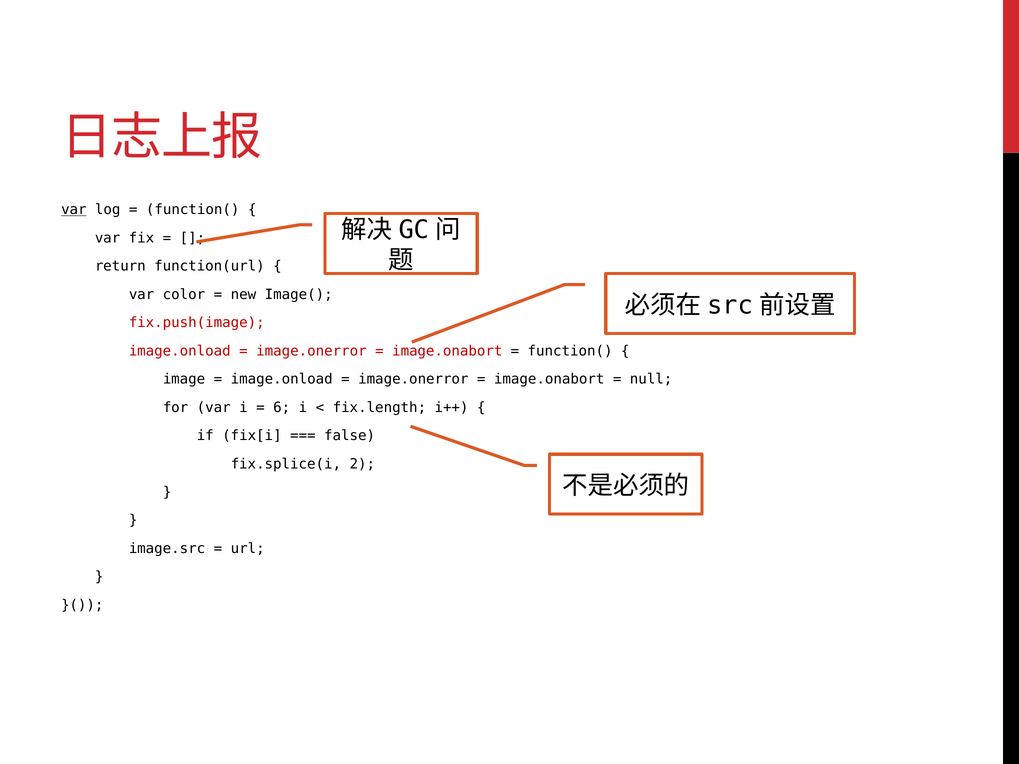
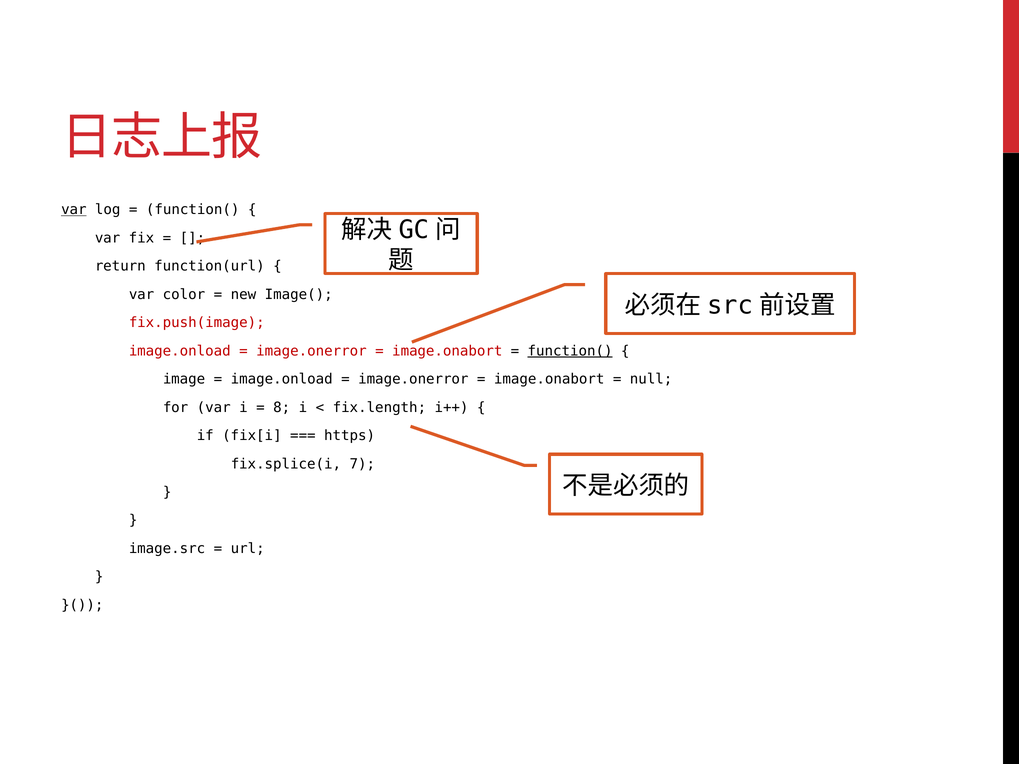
function( underline: none -> present (570, 351)
6: 6 -> 8 (282, 407)
false: false -> https (350, 436)
2: 2 -> 7 (362, 464)
